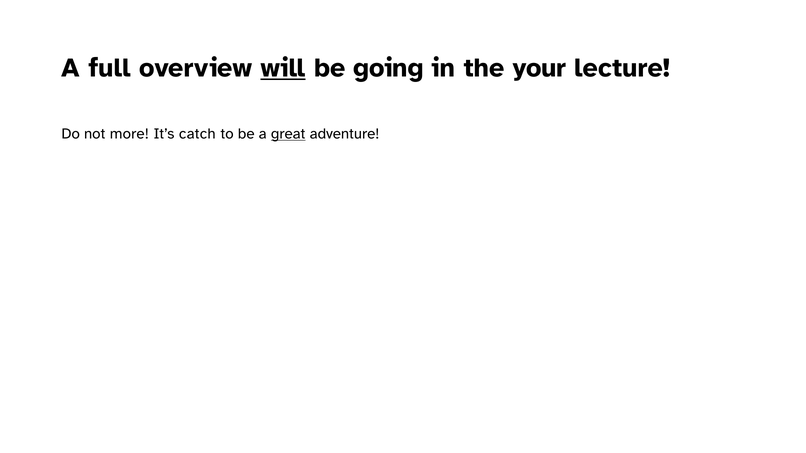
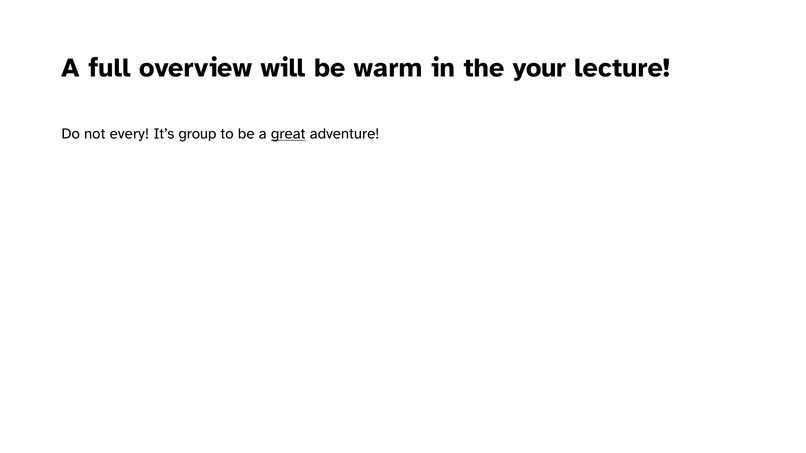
will underline: present -> none (283, 68)
going: going -> warm (388, 68)
more: more -> every (129, 134)
catch: catch -> group (197, 134)
